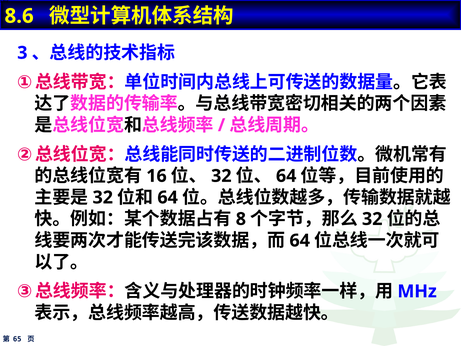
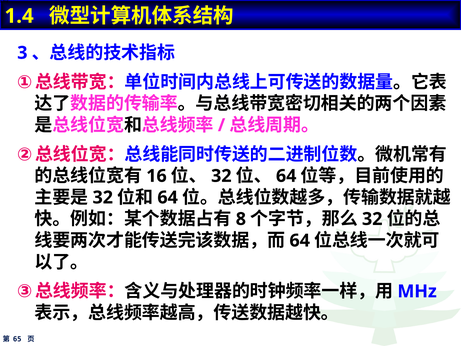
8.6: 8.6 -> 1.4 (19, 16)
